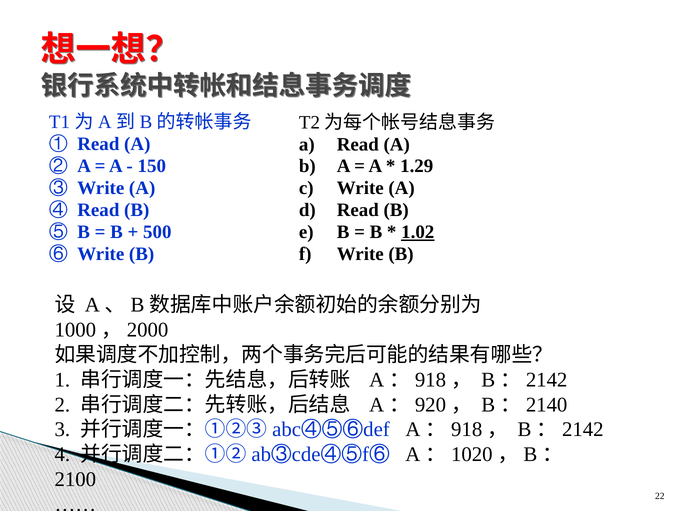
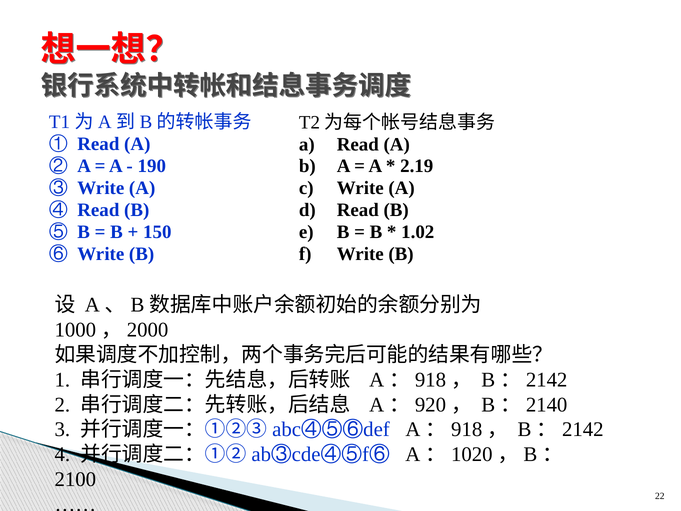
1.29: 1.29 -> 2.19 (417, 166)
150: 150 -> 190 (152, 166)
1.02 underline: present -> none (418, 232)
500: 500 -> 150 (157, 232)
